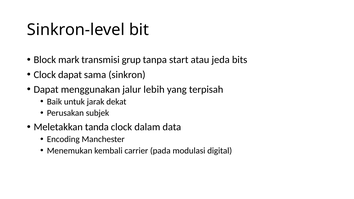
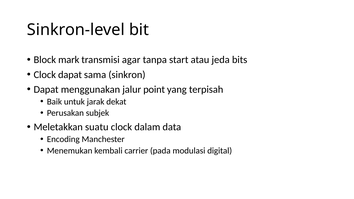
grup: grup -> agar (131, 60)
lebih: lebih -> point (154, 90)
tanda: tanda -> suatu (97, 127)
